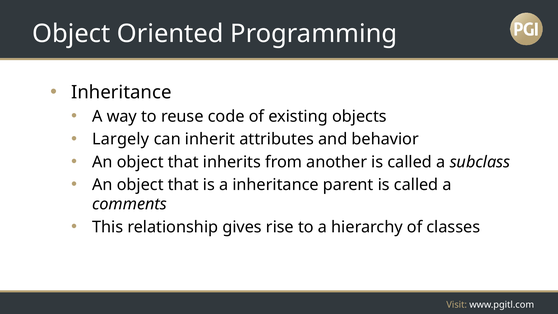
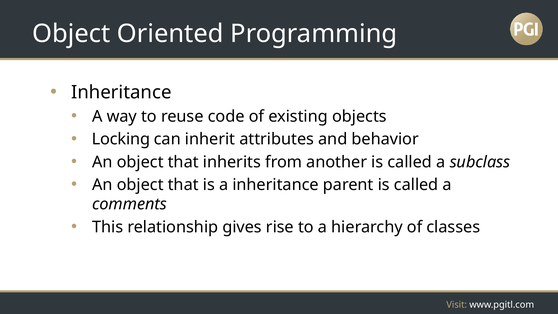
Largely: Largely -> Locking (121, 139)
